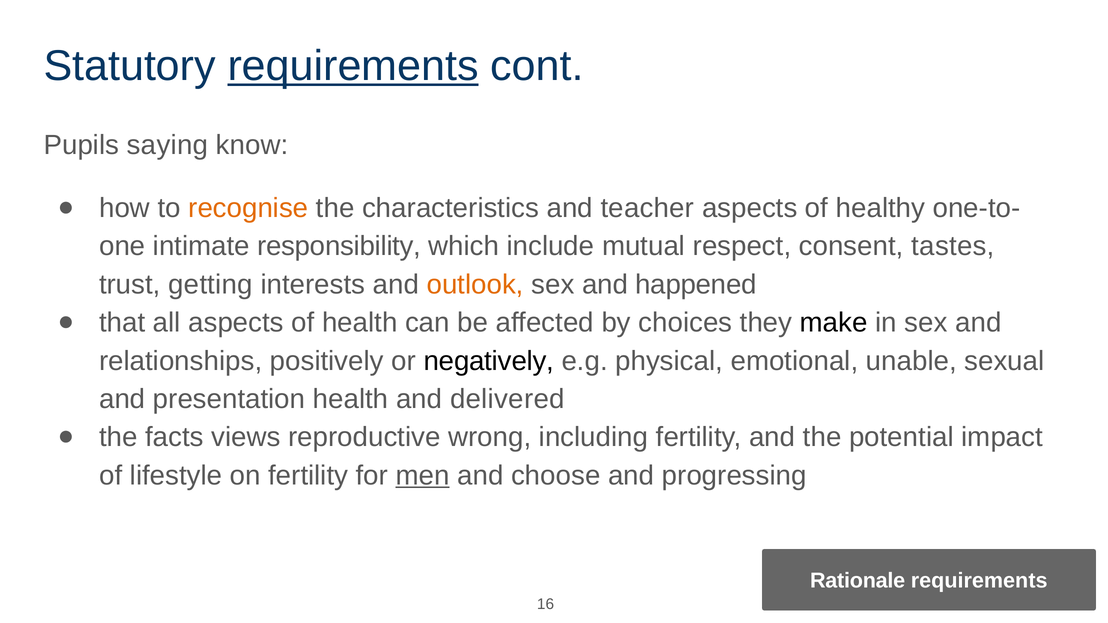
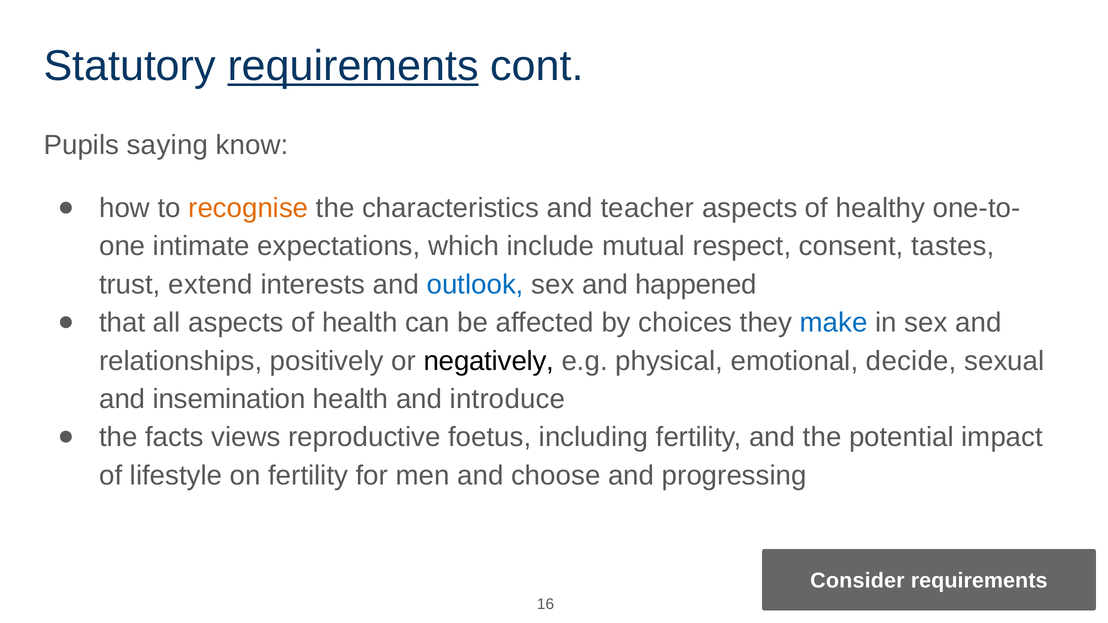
responsibility: responsibility -> expectations (339, 246)
getting: getting -> extend (211, 285)
outlook colour: orange -> blue (475, 285)
make colour: black -> blue (834, 323)
unable: unable -> decide (911, 361)
presentation: presentation -> insemination (229, 399)
delivered: delivered -> introduce (507, 399)
wrong: wrong -> foetus (490, 438)
men underline: present -> none (423, 476)
Rationale: Rationale -> Consider (857, 581)
